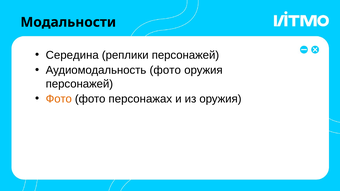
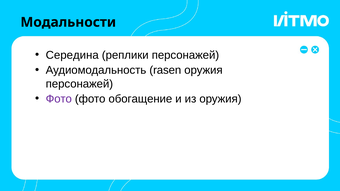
Аудиомодальность фото: фото -> rasen (165, 70)
Фото colour: orange -> purple (59, 99)
персонажах: персонажах -> обогащение (140, 99)
